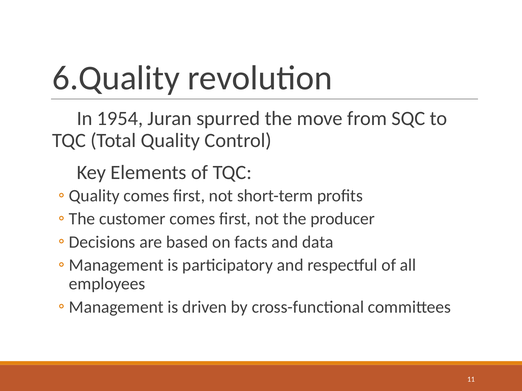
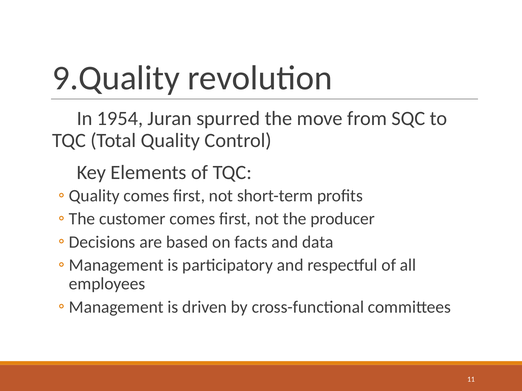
6.Quality: 6.Quality -> 9.Quality (116, 78)
